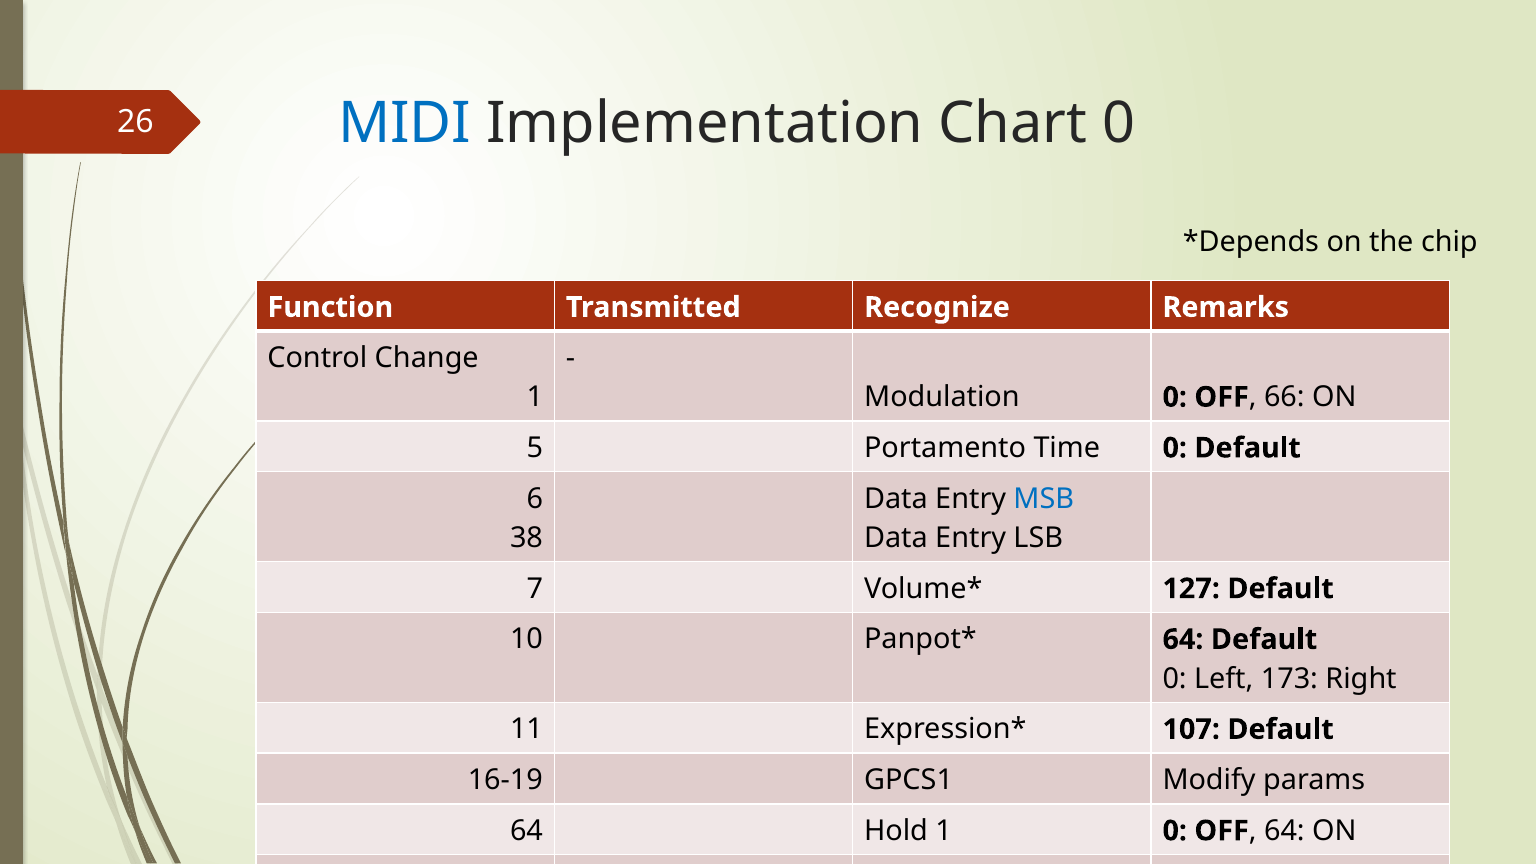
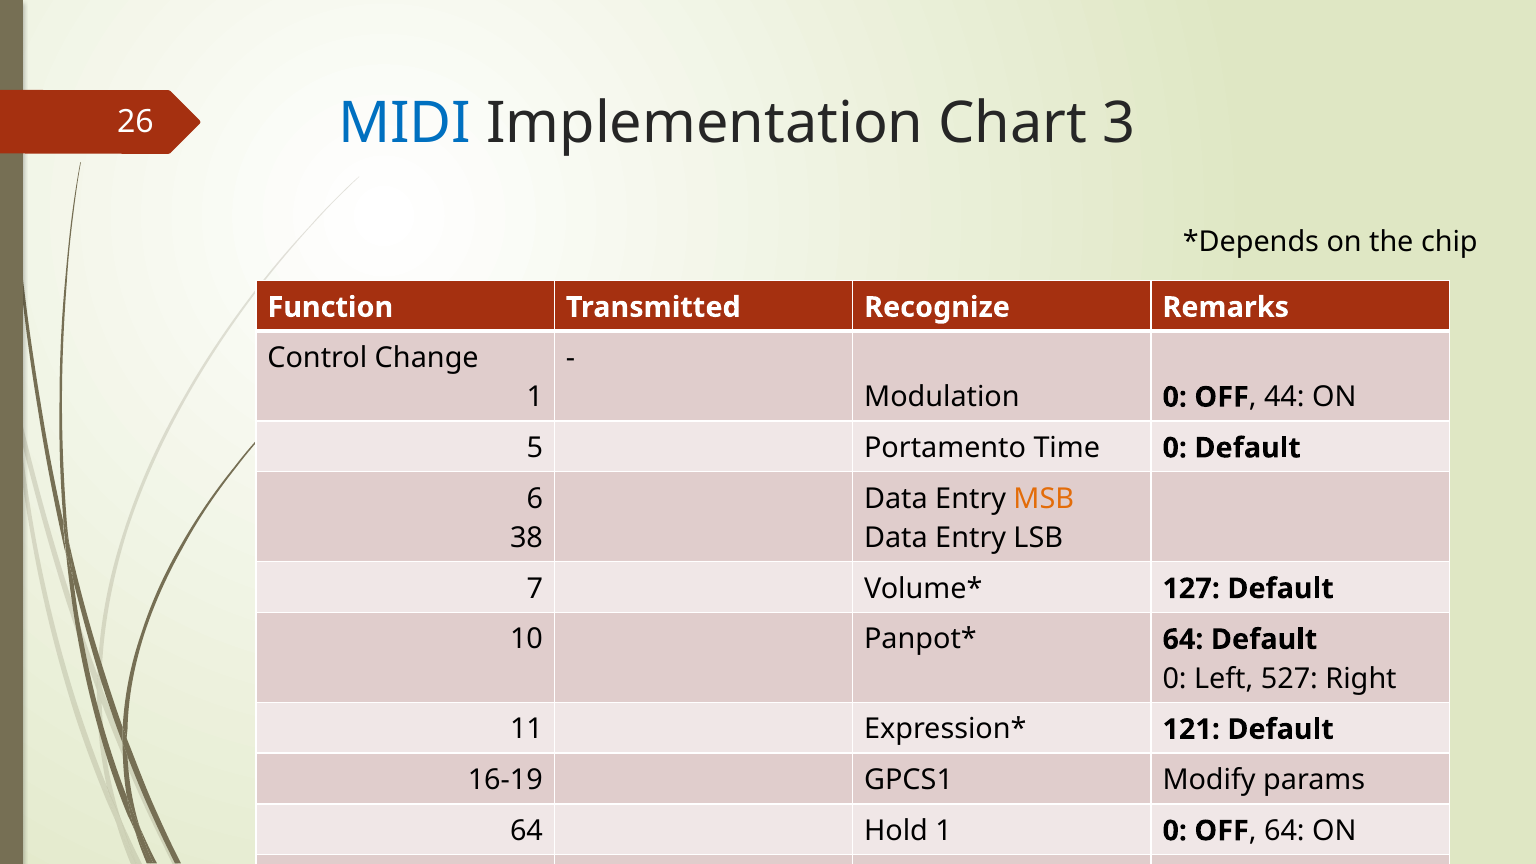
Chart 0: 0 -> 3 (1119, 123)
66: 66 -> 44 (1284, 397)
MSB colour: blue -> orange (1044, 499)
173: 173 -> 527 (1289, 679)
107: 107 -> 121 (1191, 729)
